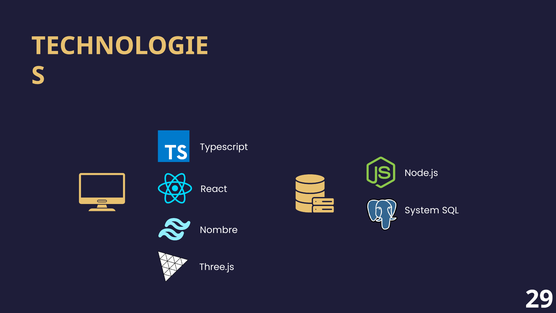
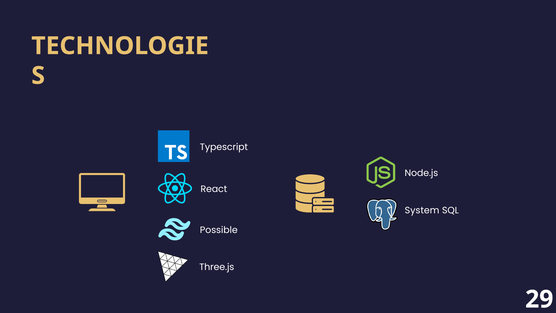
Nombre: Nombre -> Possible (219, 230)
